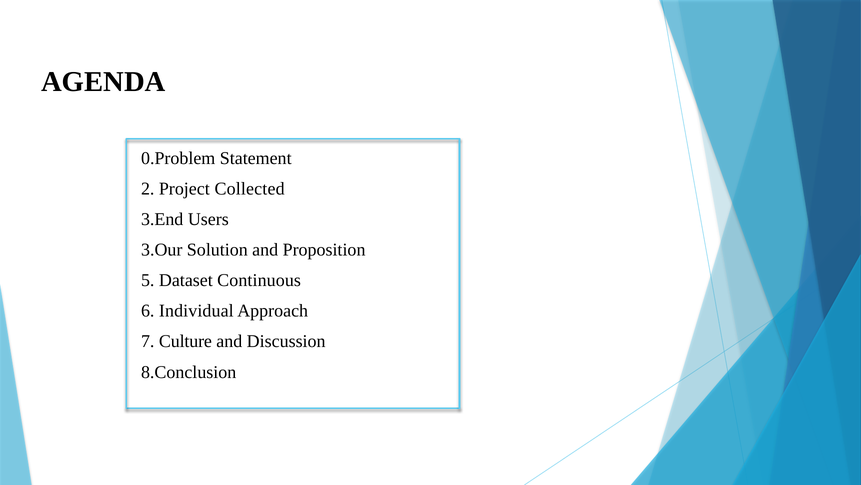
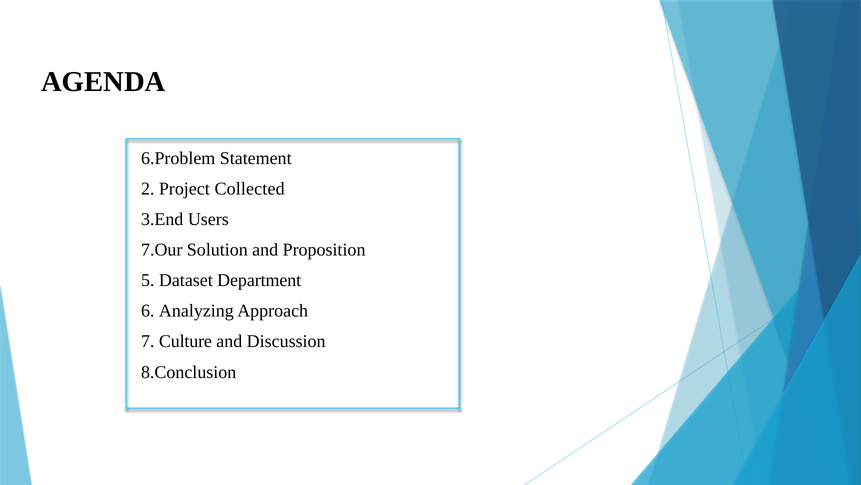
0.Problem: 0.Problem -> 6.Problem (178, 158)
3.Our: 3.Our -> 7.Our (162, 250)
Continuous: Continuous -> Department (259, 280)
Individual: Individual -> Analyzing (196, 311)
